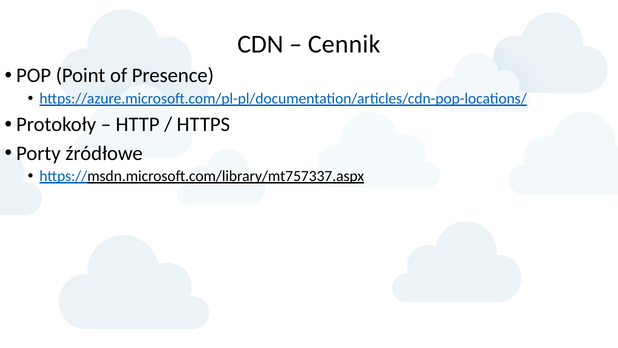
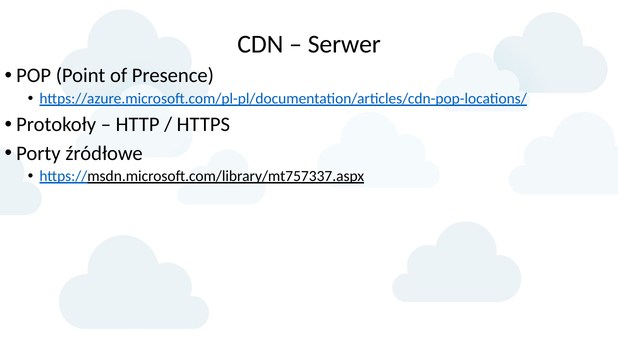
Cennik: Cennik -> Serwer (344, 44)
